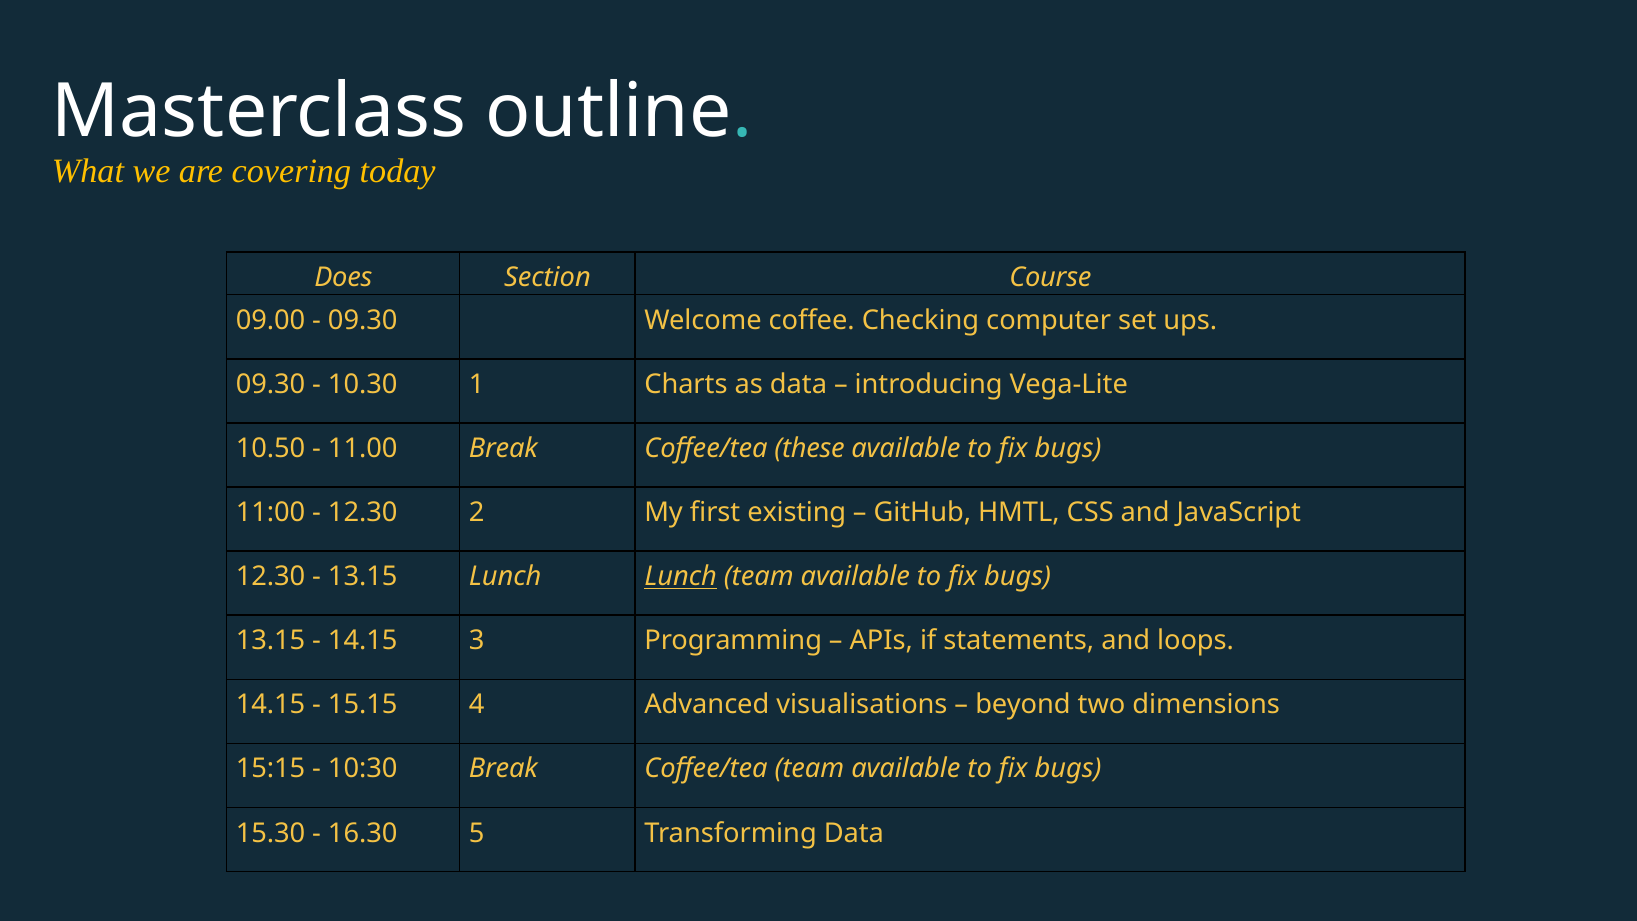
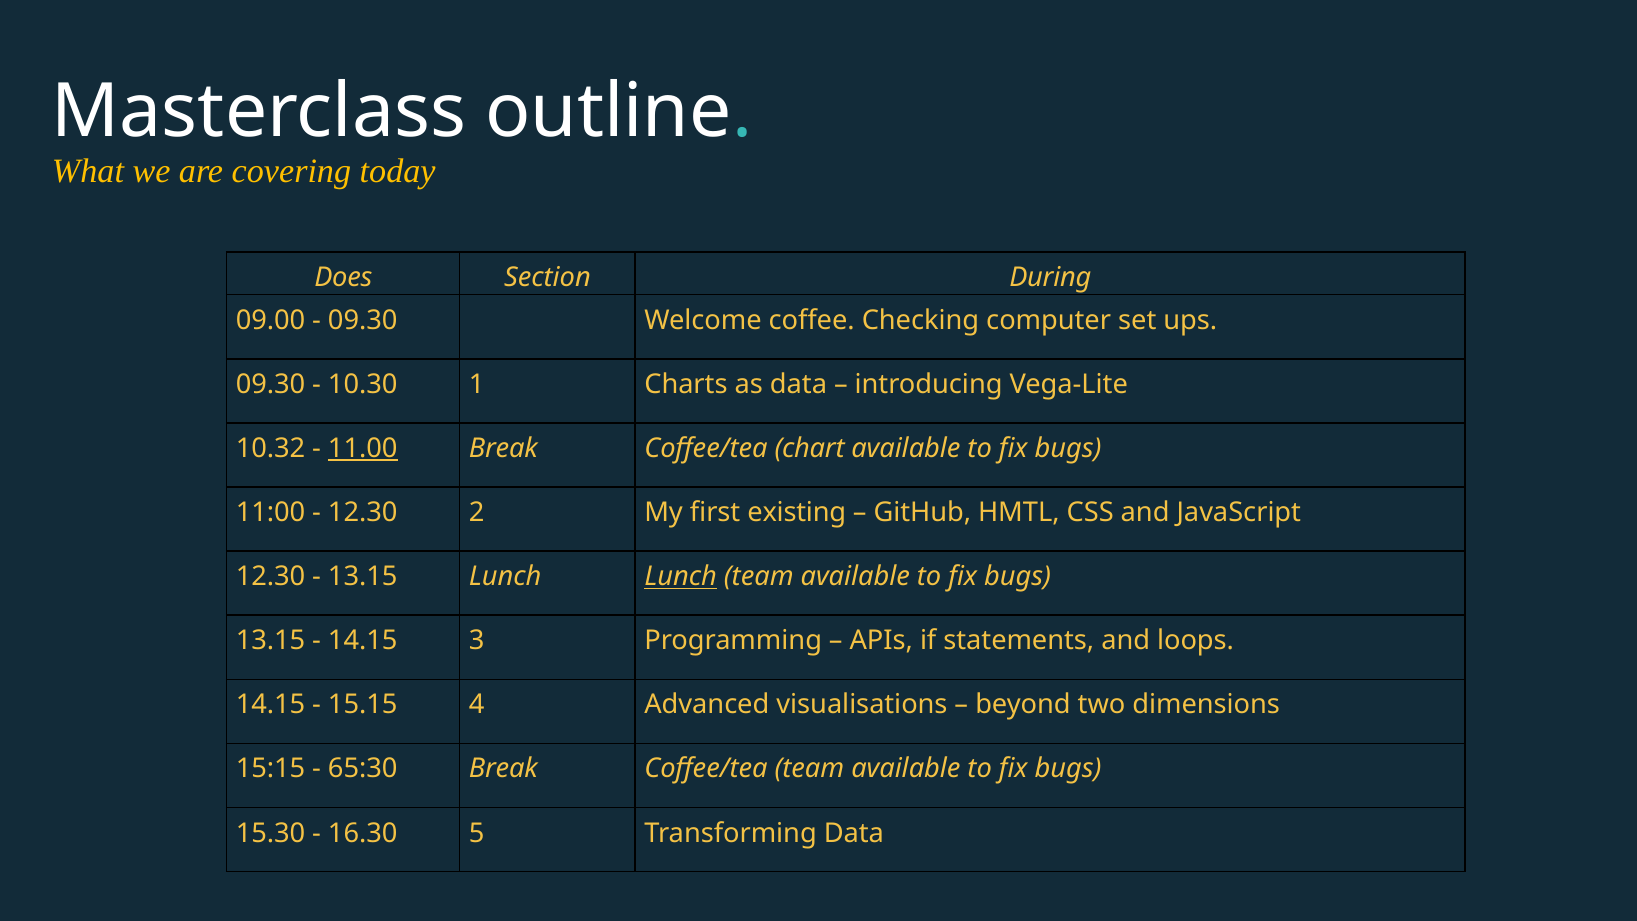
Course: Course -> During (1050, 278)
10.50: 10.50 -> 10.32 (271, 448)
11.00 underline: none -> present (363, 448)
these: these -> chart (810, 448)
10:30: 10:30 -> 65:30 (363, 769)
